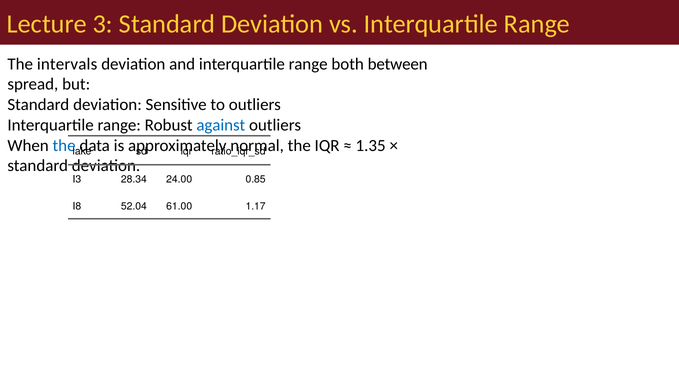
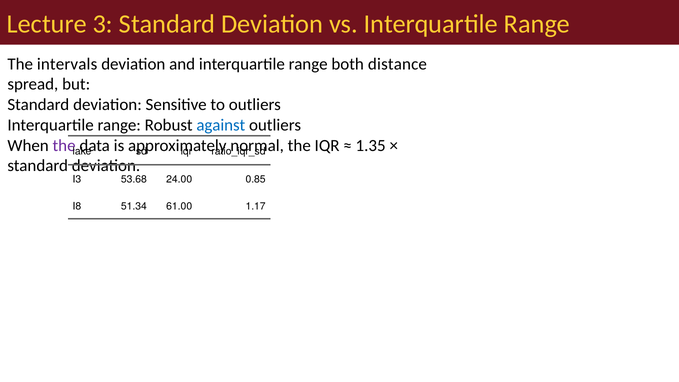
between: between -> distance (397, 64)
the colour: blue -> purple (64, 145)
28.34: 28.34 -> 53.68 (134, 179)
52.04: 52.04 -> 51.34 (134, 206)
